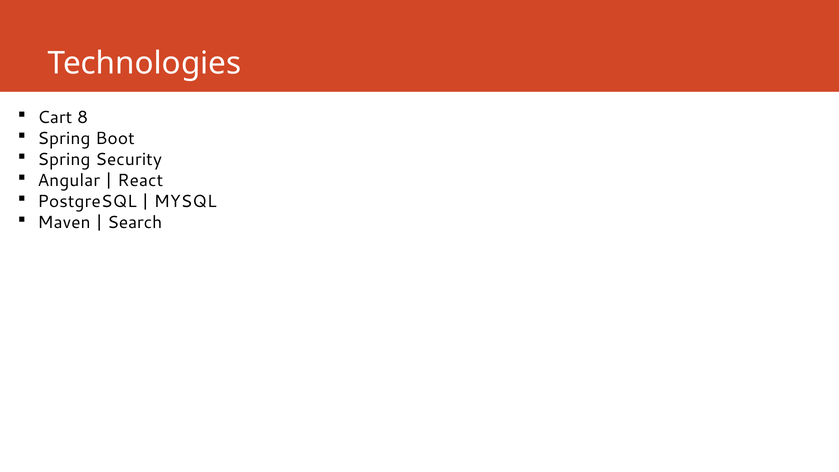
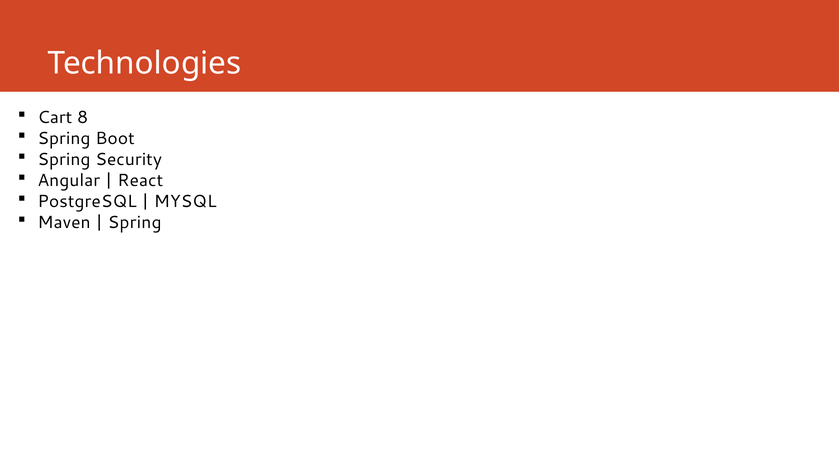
Search: Search -> Spring (135, 223)
